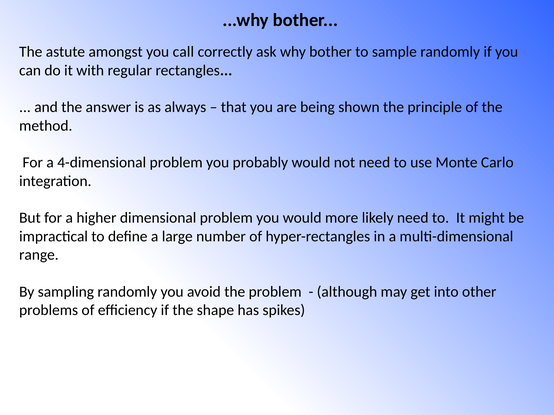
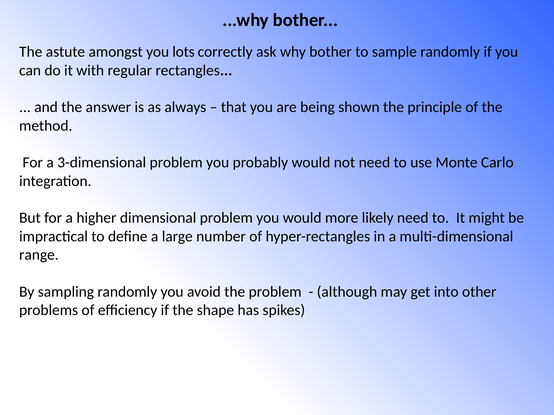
call: call -> lots (184, 52)
4-dimensional: 4-dimensional -> 3-dimensional (102, 163)
